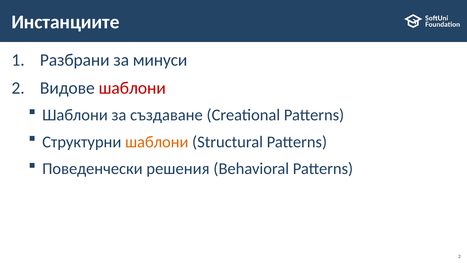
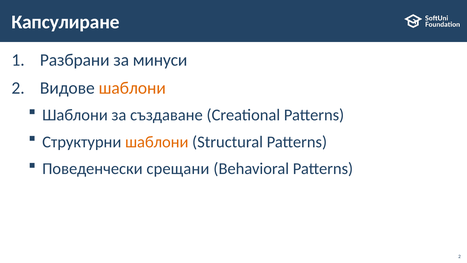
Инстанциите: Инстанциите -> Капсулиране (66, 22)
шаблони colour: red -> orange (132, 88)
решения: решения -> срещани (178, 168)
